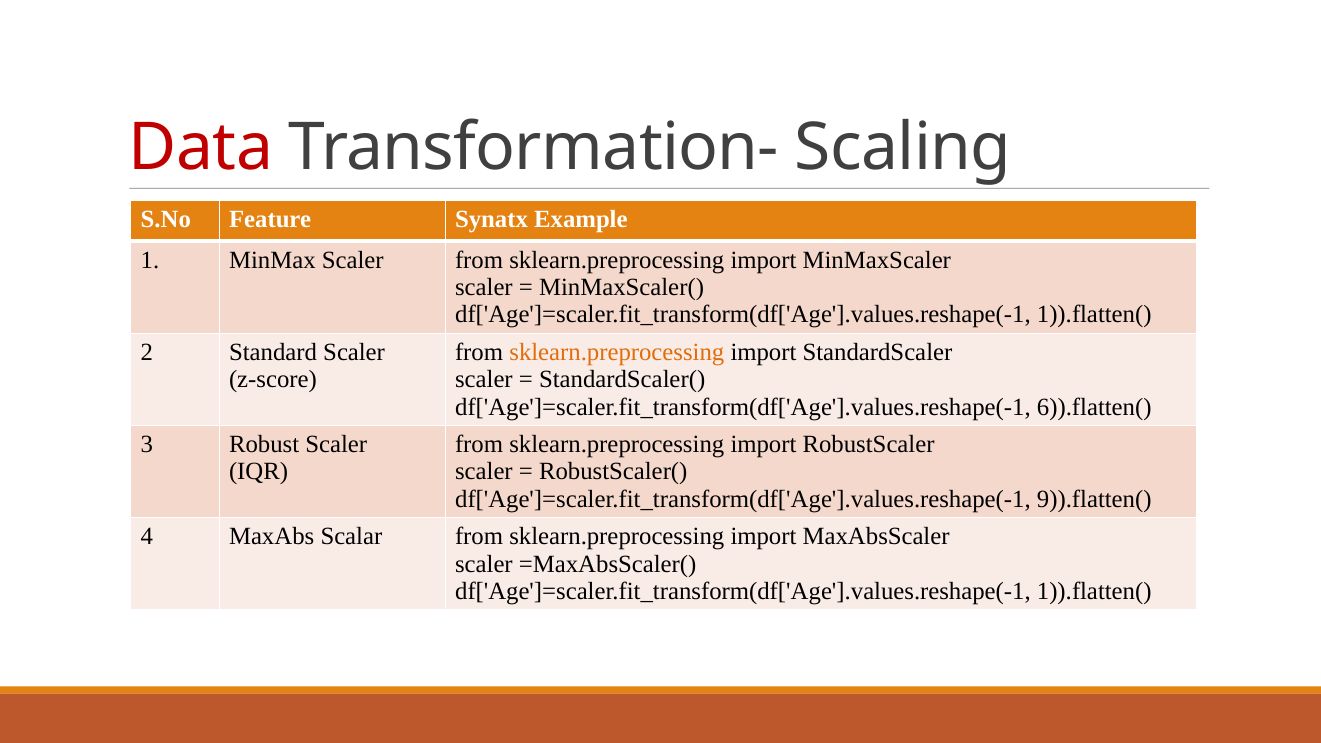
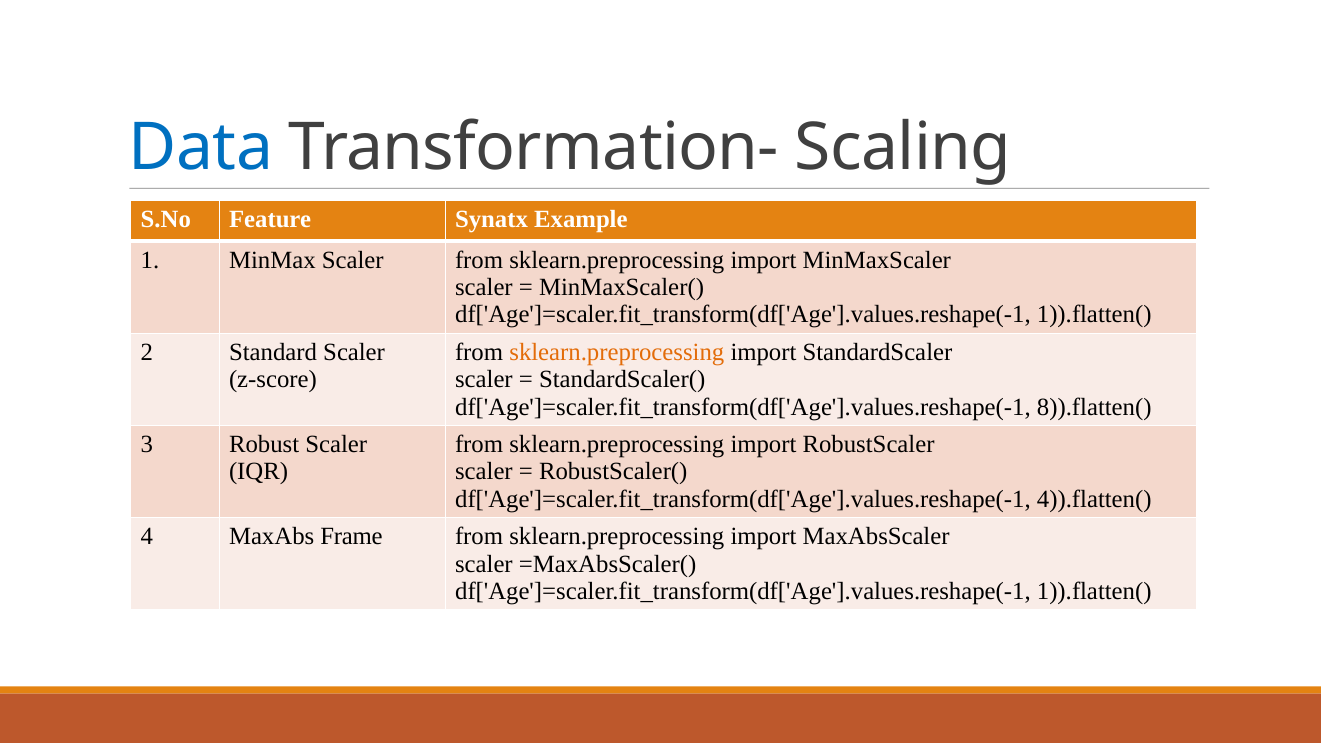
Data colour: red -> blue (201, 148)
6)).flatten(: 6)).flatten( -> 8)).flatten( (1094, 407)
9)).flatten(: 9)).flatten( -> 4)).flatten( (1094, 499)
Scalar: Scalar -> Frame (351, 536)
